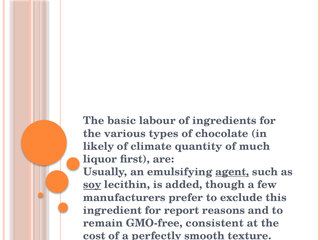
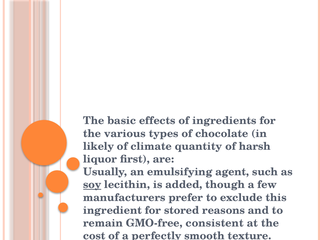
labour: labour -> effects (157, 121)
much: much -> harsh (255, 146)
agent underline: present -> none (232, 172)
report: report -> stored (182, 210)
